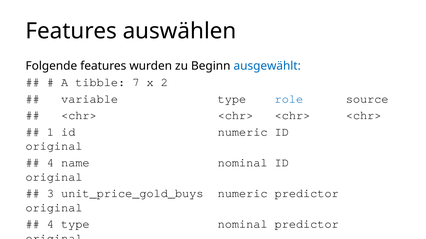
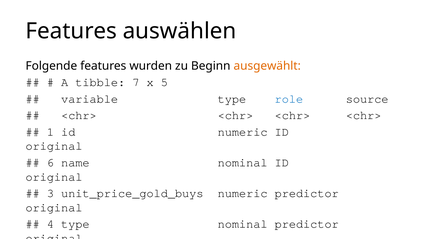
ausgewählt colour: blue -> orange (267, 66)
x 2: 2 -> 5 (164, 83)
4: 4 -> 6 (50, 163)
